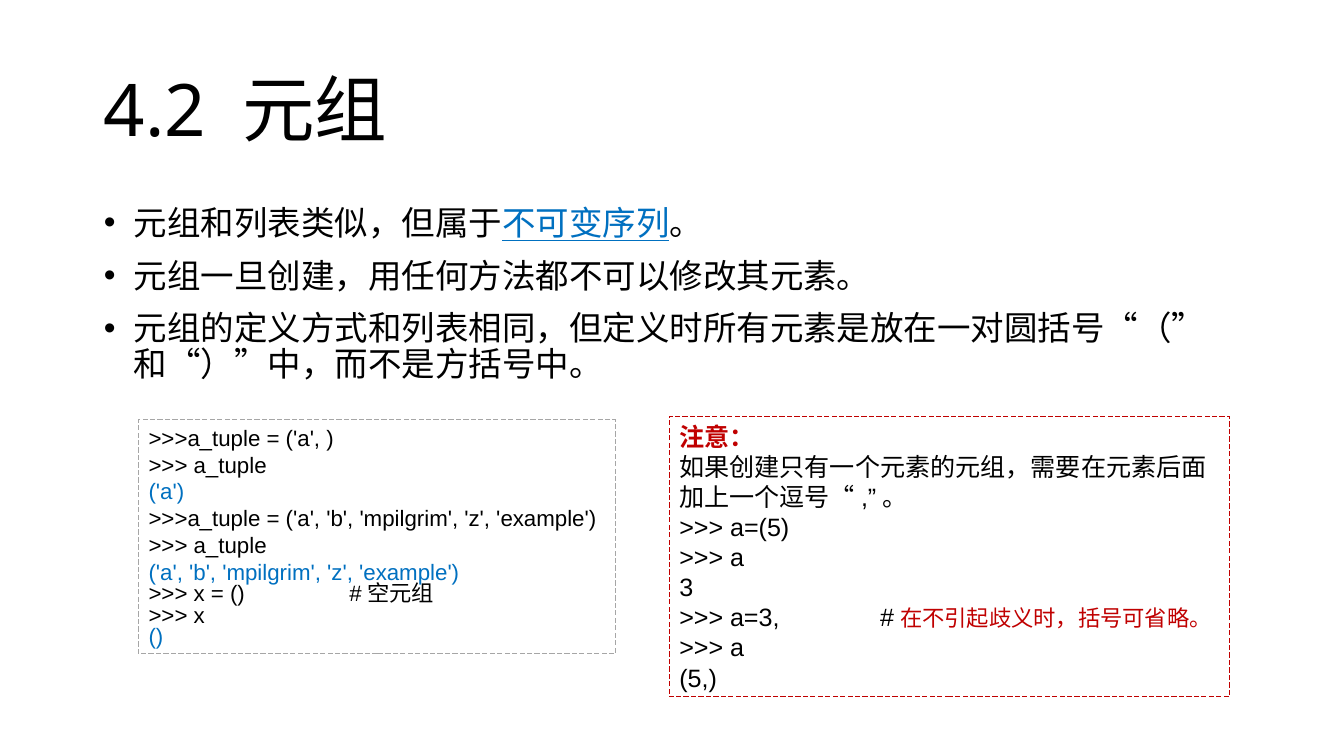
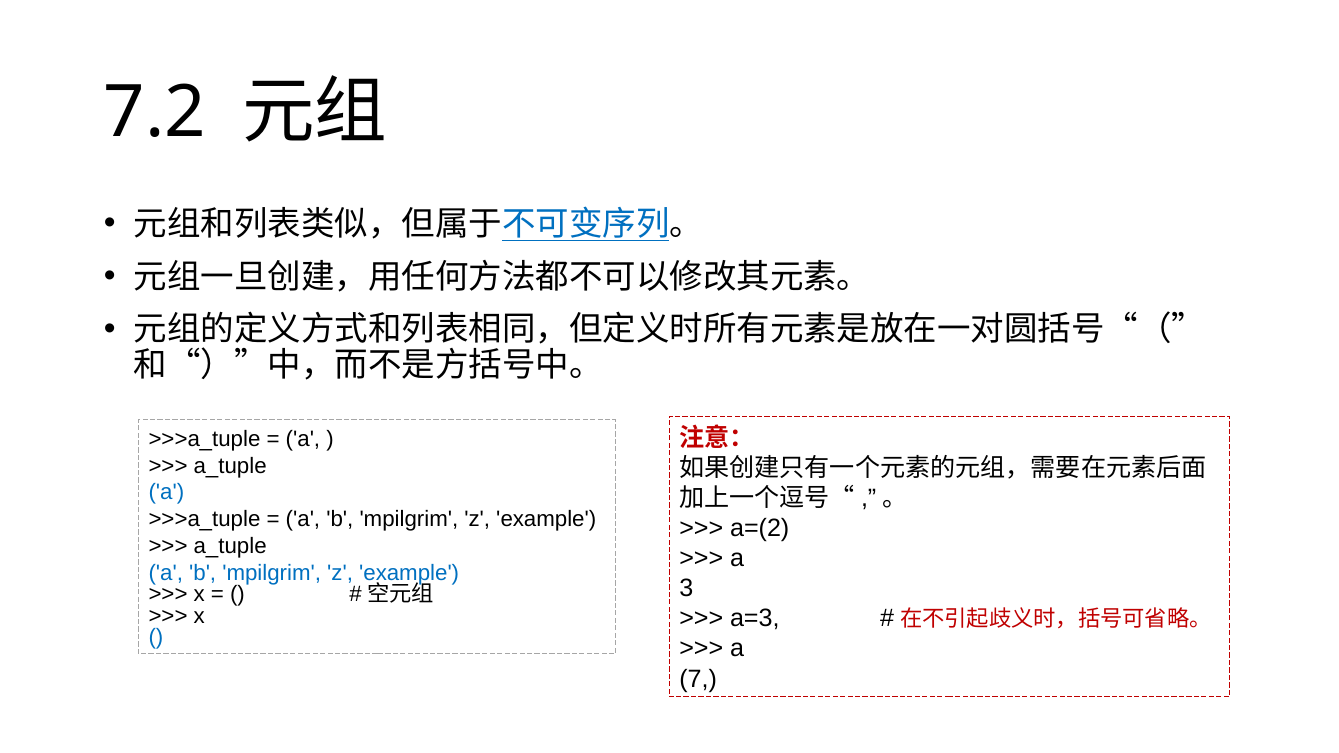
4.2: 4.2 -> 7.2 (155, 112)
a=(5: a=(5 -> a=(2 (760, 529)
5: 5 -> 7 (698, 679)
